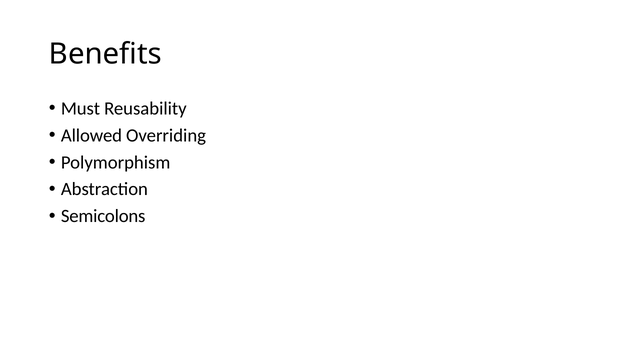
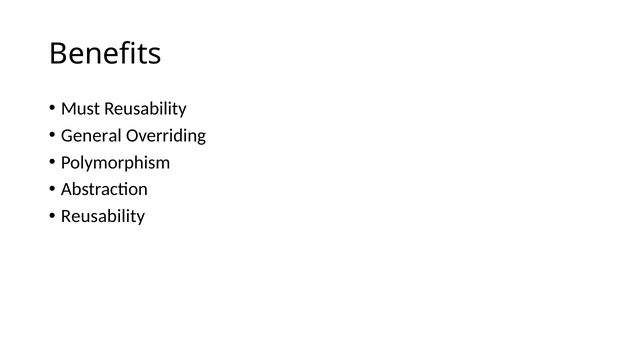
Allowed: Allowed -> General (91, 135)
Semicolons: Semicolons -> Reusability (103, 216)
